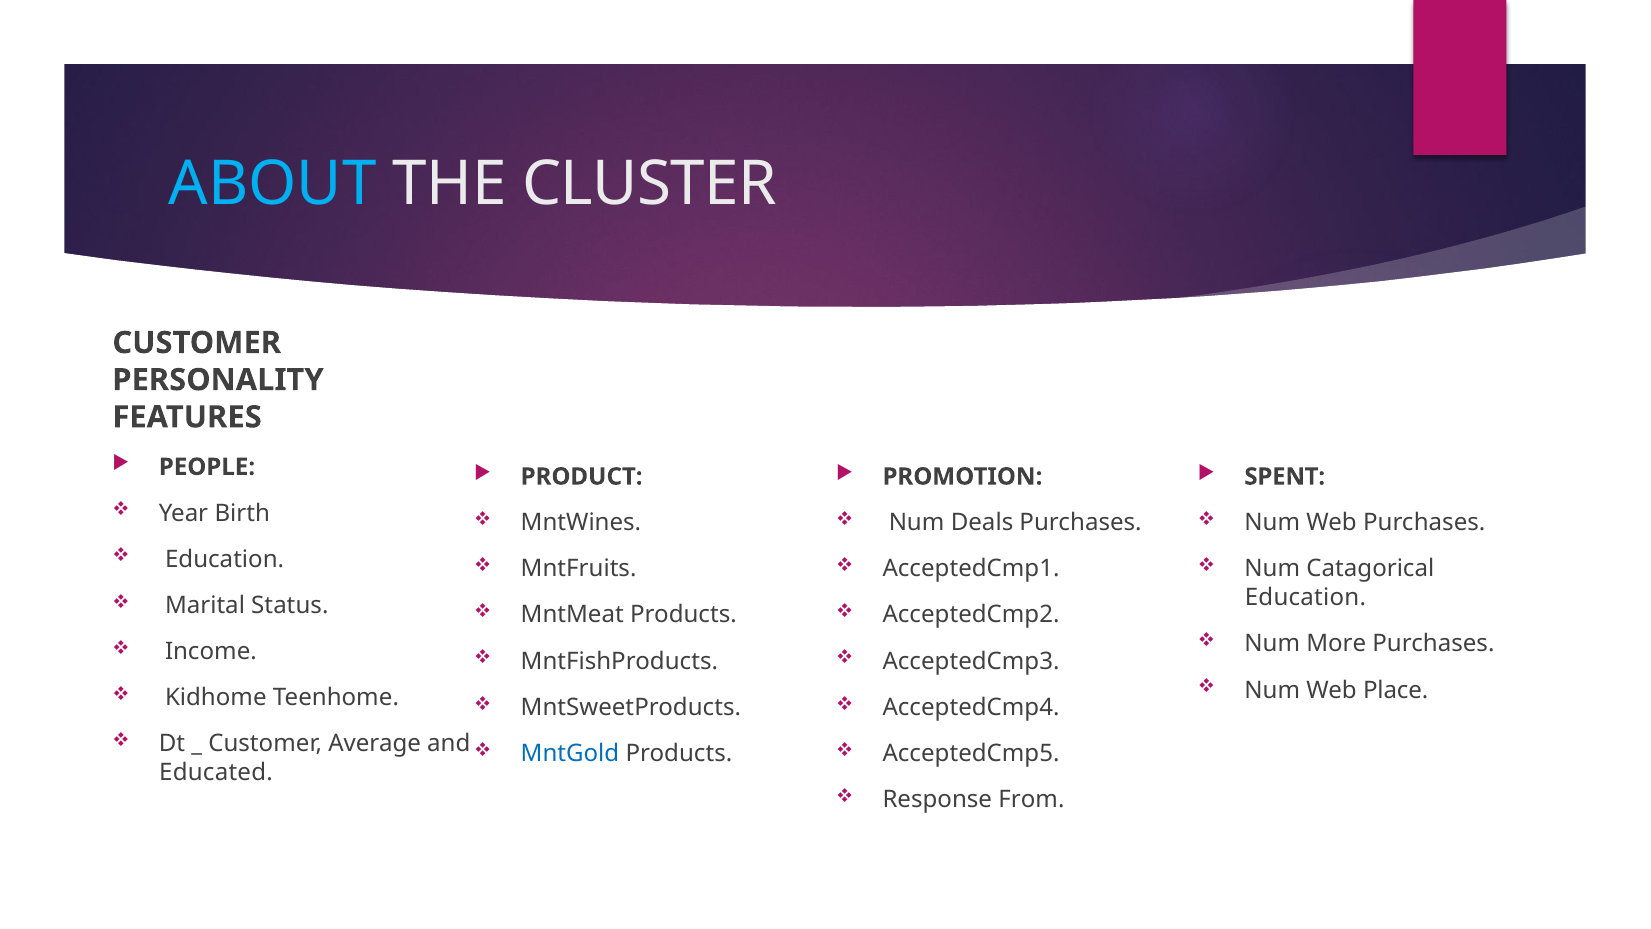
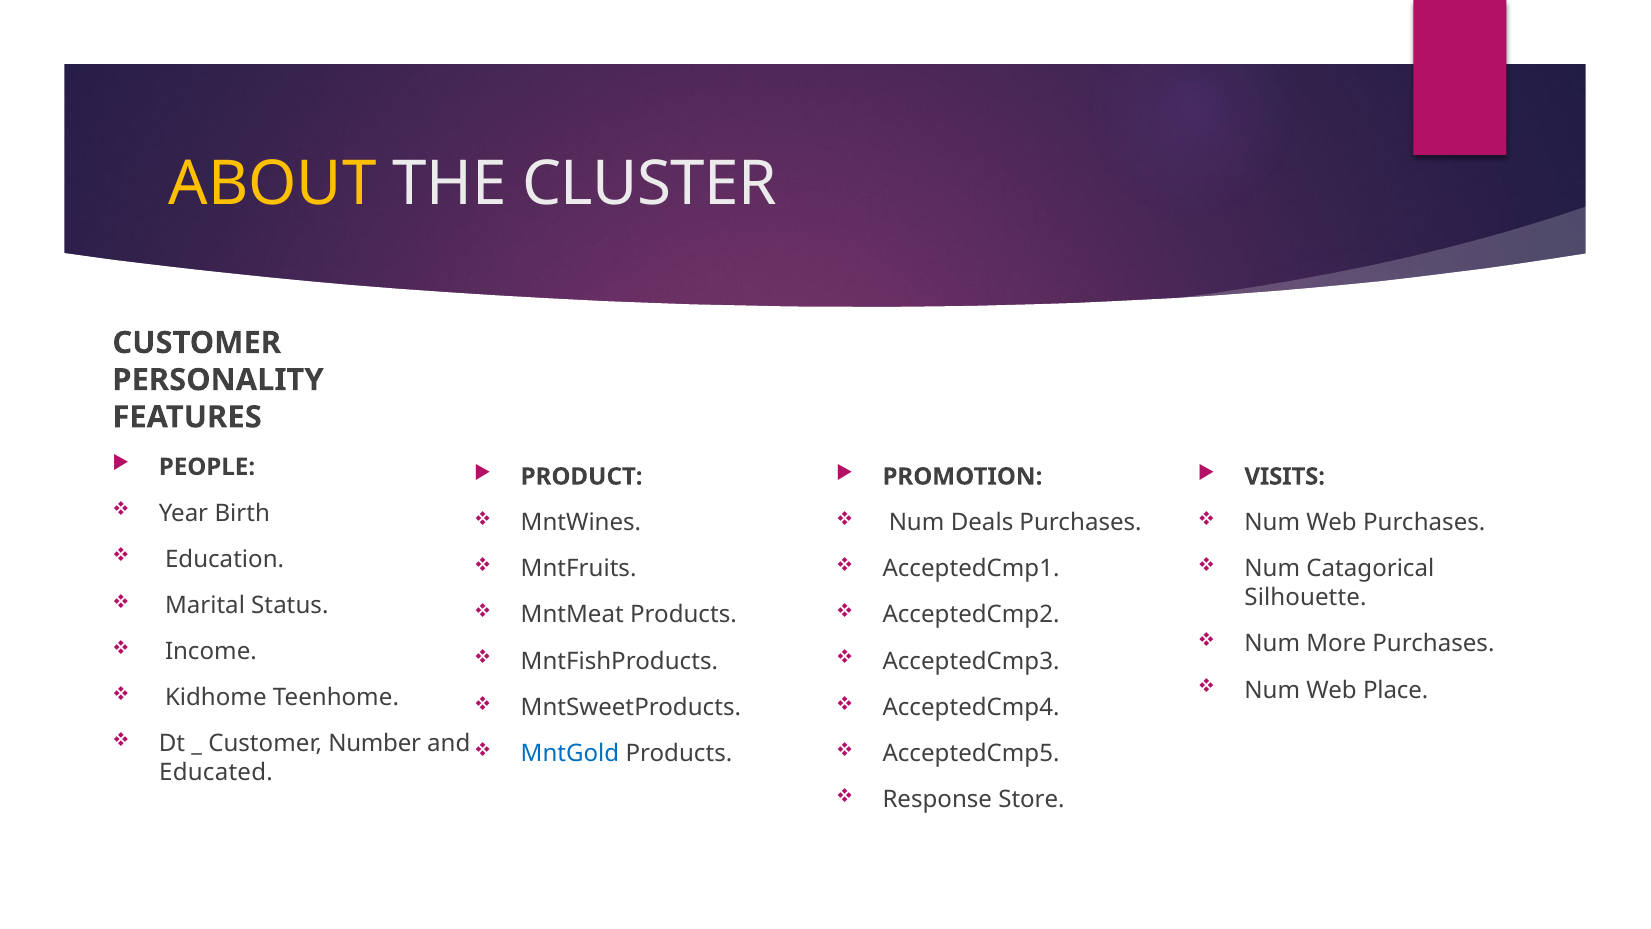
ABOUT colour: light blue -> yellow (273, 184)
SPENT: SPENT -> VISITS (1285, 476)
Education: Education -> Silhouette (1305, 598)
Average: Average -> Number (375, 743)
From: From -> Store (1031, 799)
